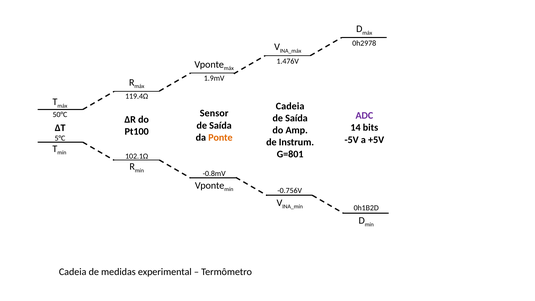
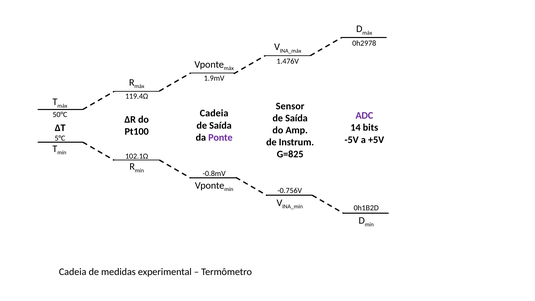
Cadeia: Cadeia -> Sensor (290, 106)
Sensor: Sensor -> Cadeia (214, 113)
Ponte colour: orange -> purple (220, 137)
G=801: G=801 -> G=825 (290, 154)
